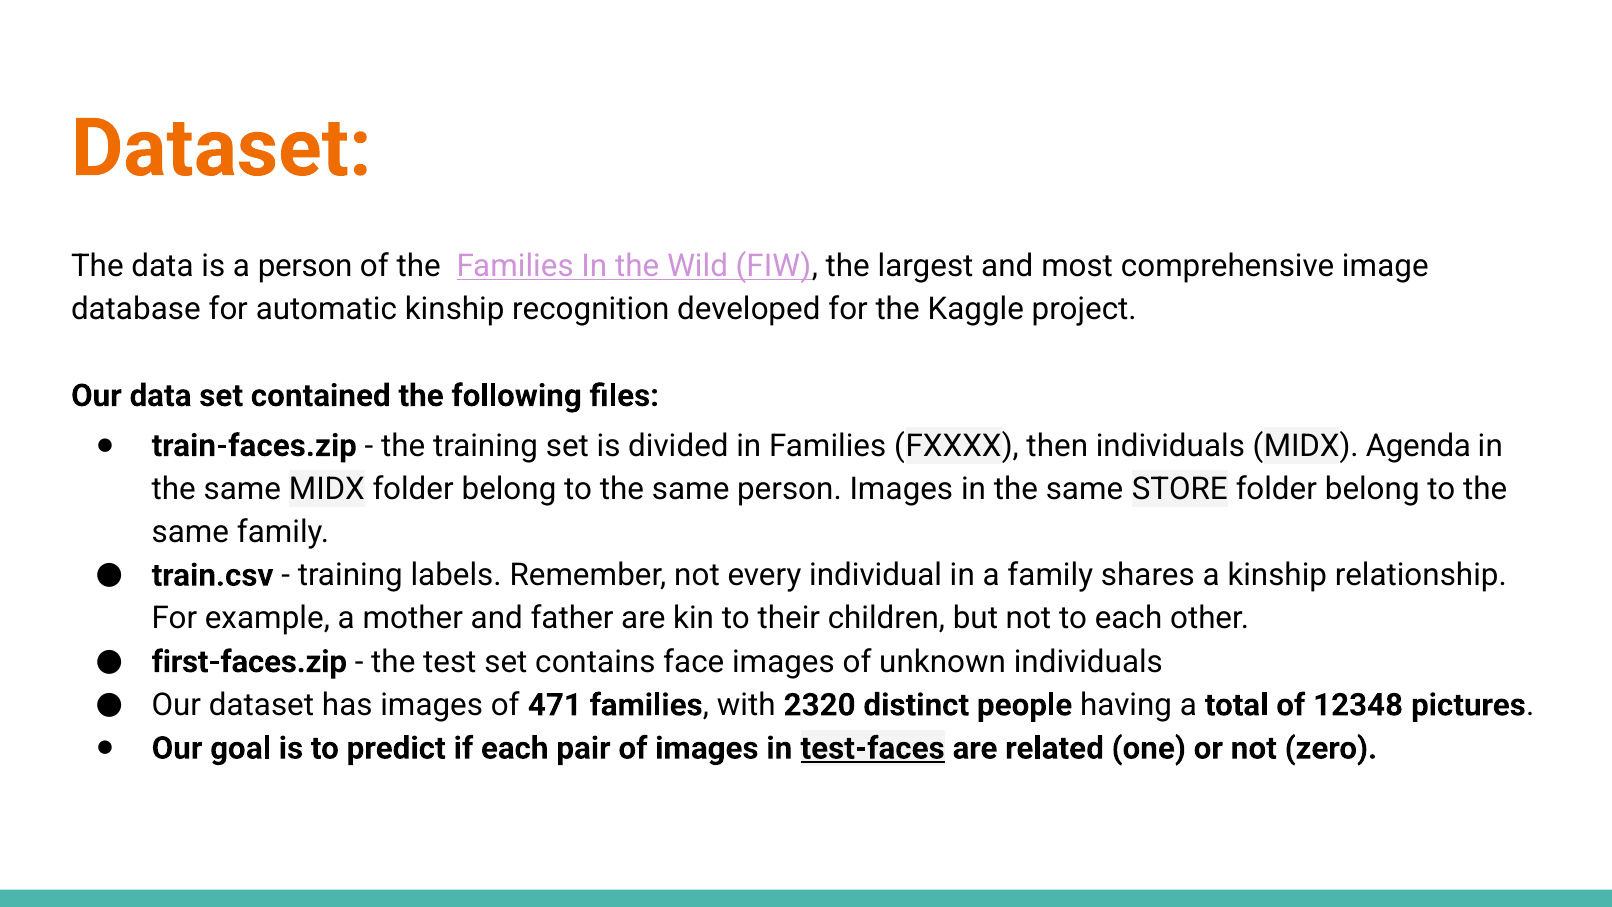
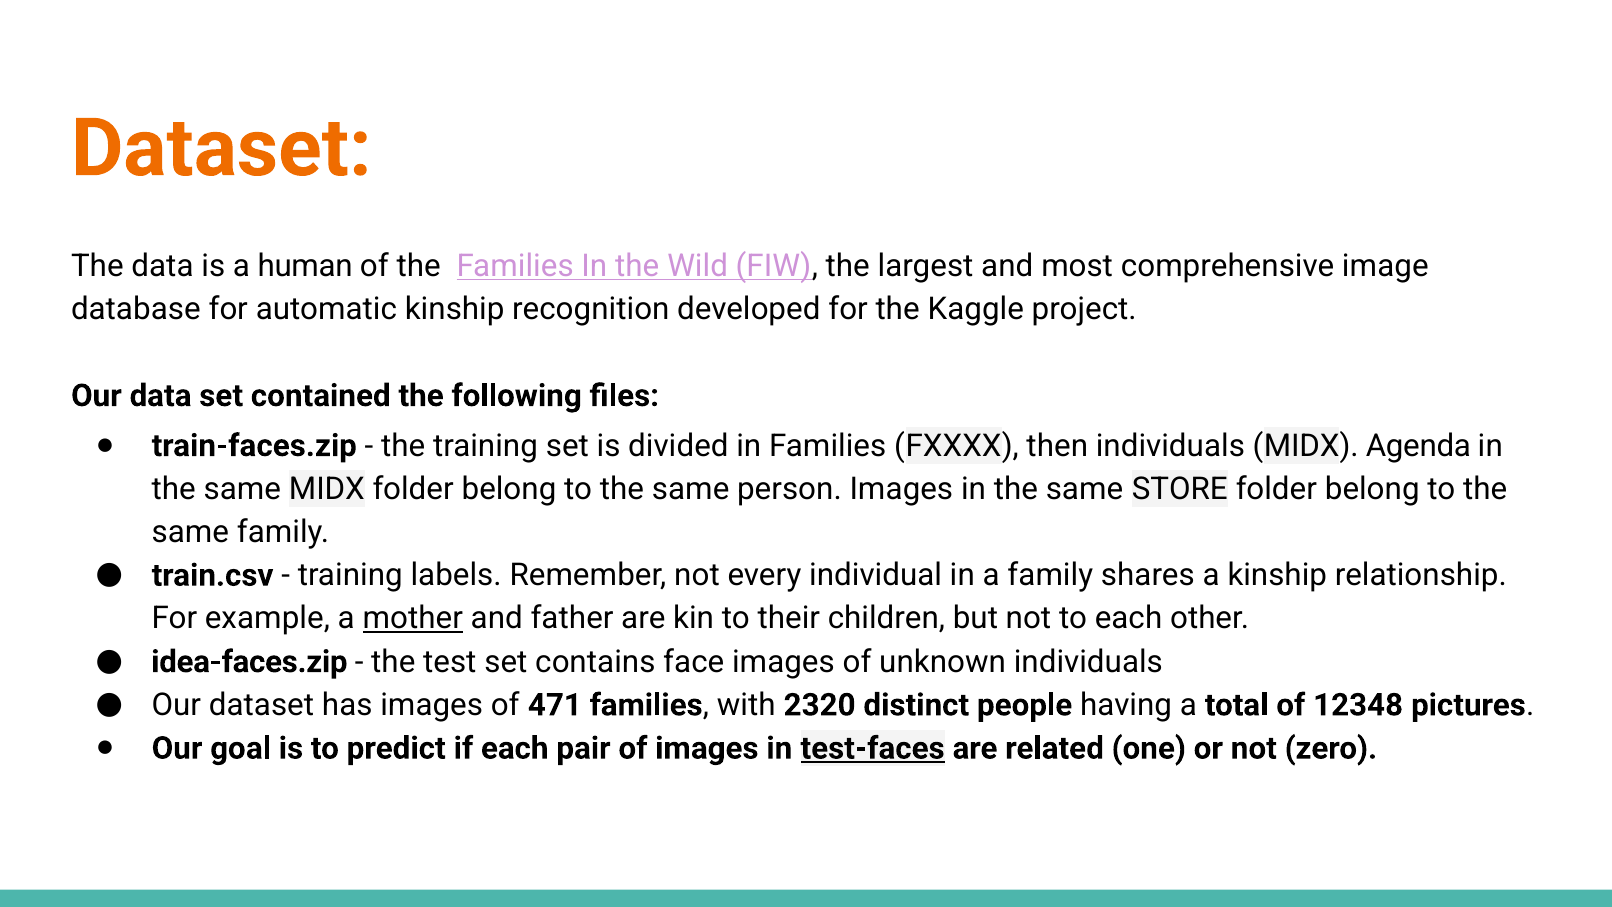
a person: person -> human (305, 266)
mother underline: none -> present (413, 618)
first-faces.zip: first-faces.zip -> idea-faces.zip (249, 662)
